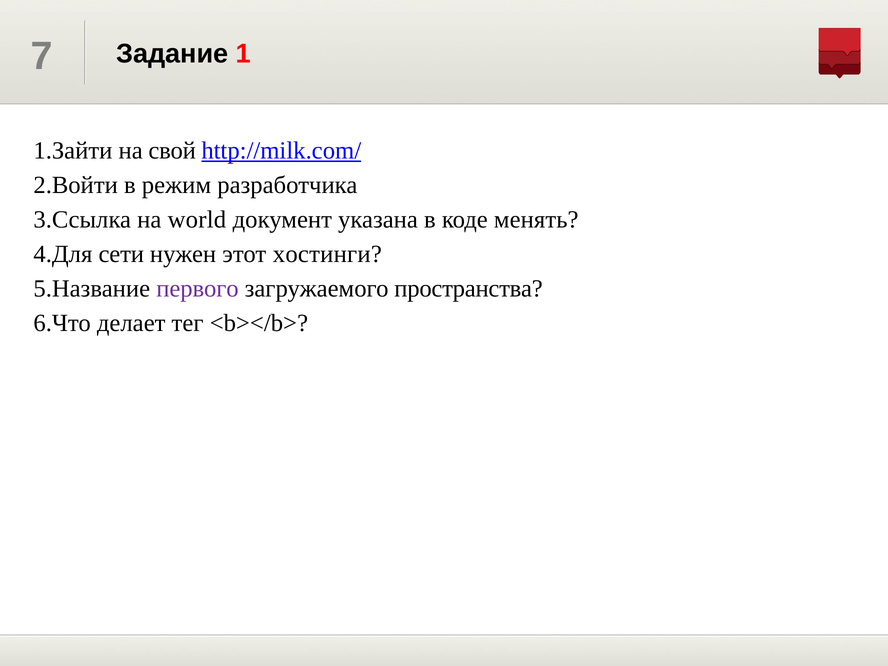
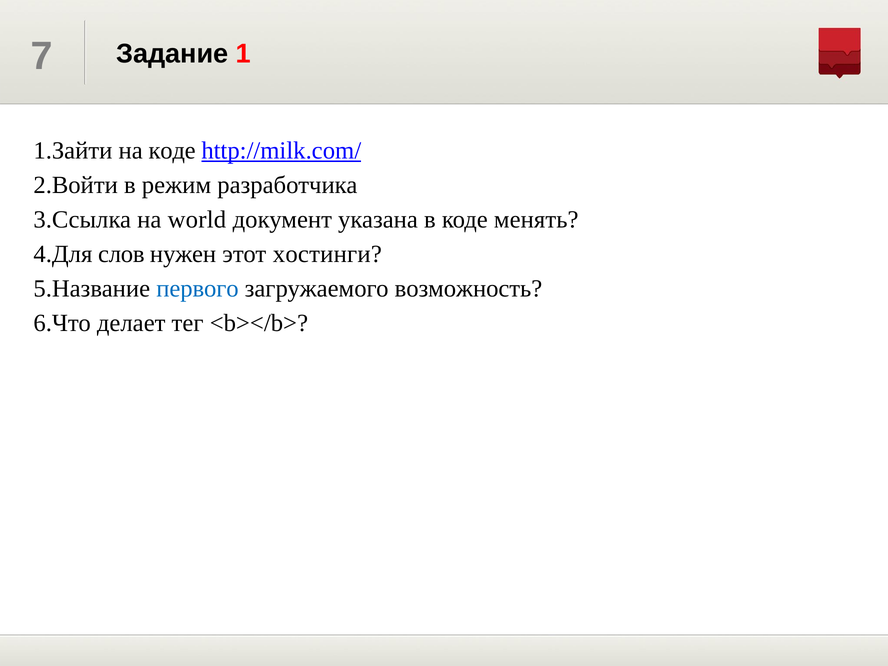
на свой: свой -> коде (172, 150)
сети: сети -> слов (121, 254)
первого colour: purple -> blue (197, 289)
пространства: пространства -> возможность (468, 289)
